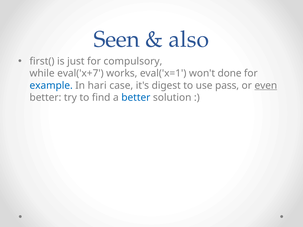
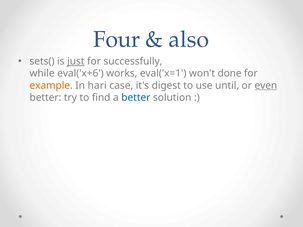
Seen: Seen -> Four (117, 39)
first(: first( -> sets( (42, 61)
just underline: none -> present (76, 61)
compulsory: compulsory -> successfully (133, 61)
eval('x+7: eval('x+7 -> eval('x+6 (80, 73)
example colour: blue -> orange (51, 86)
pass: pass -> until (227, 86)
